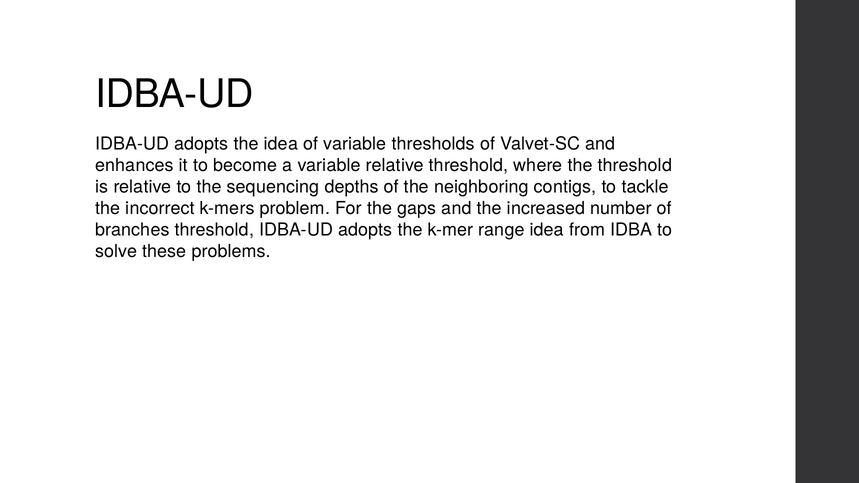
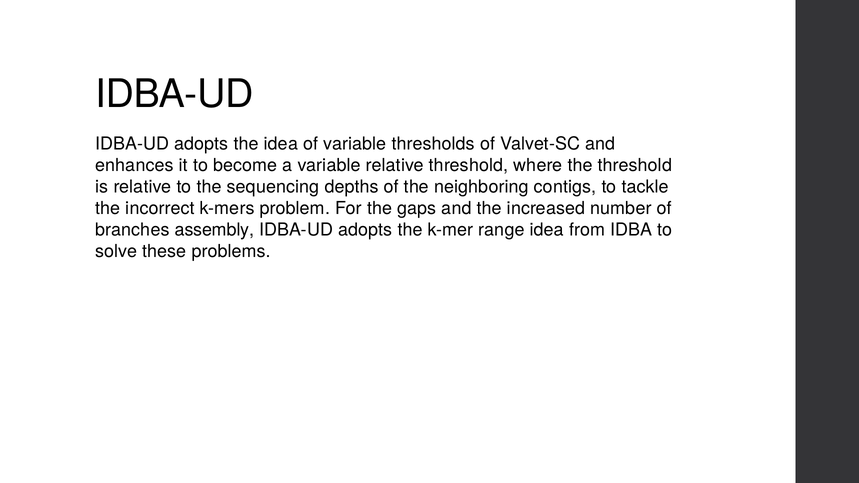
branches threshold: threshold -> assembly (214, 230)
